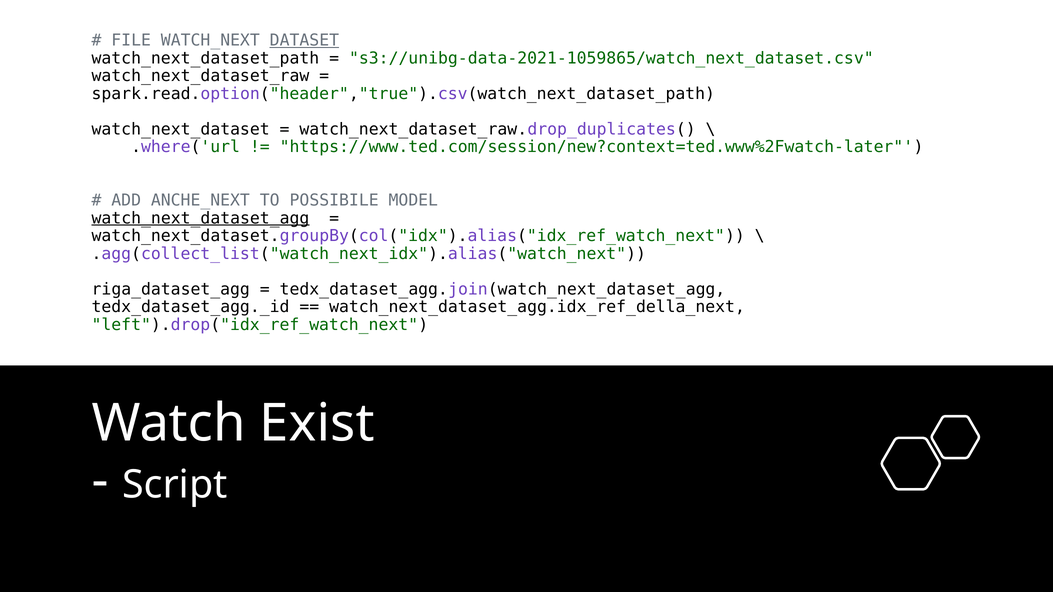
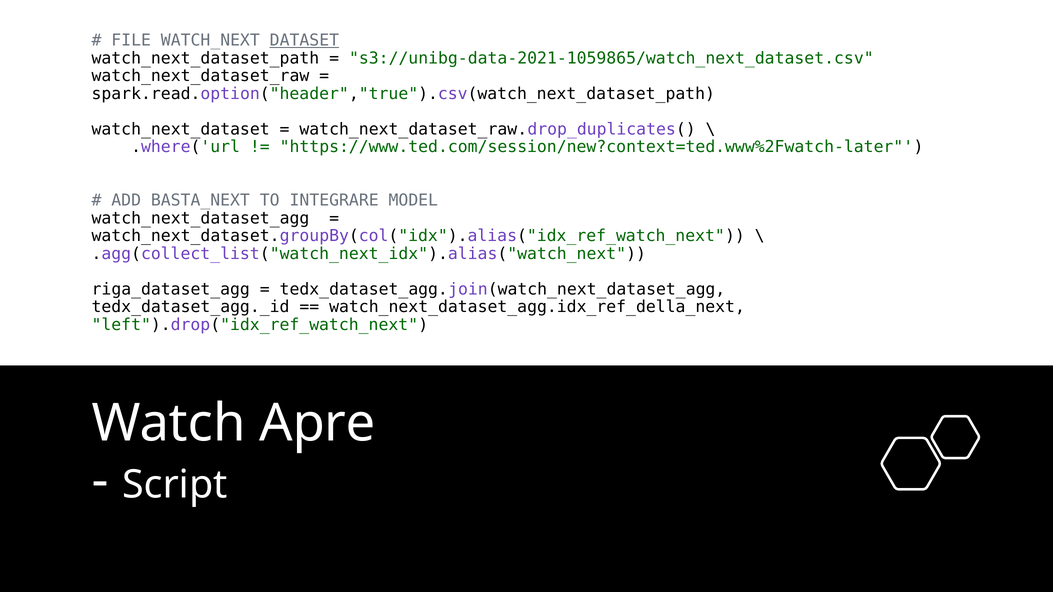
ANCHE_NEXT: ANCHE_NEXT -> BASTA_NEXT (200, 200)
POSSIBILE: POSSIBILE -> INTEGRARE (334, 200)
watch_next_dataset_agg underline: present -> none (200, 218)
Exist: Exist -> Apre (317, 424)
